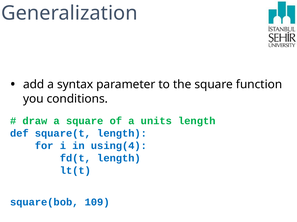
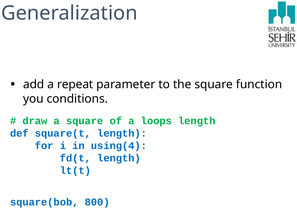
syntax: syntax -> repeat (75, 85)
units: units -> loops (156, 121)
109: 109 -> 800 (97, 203)
